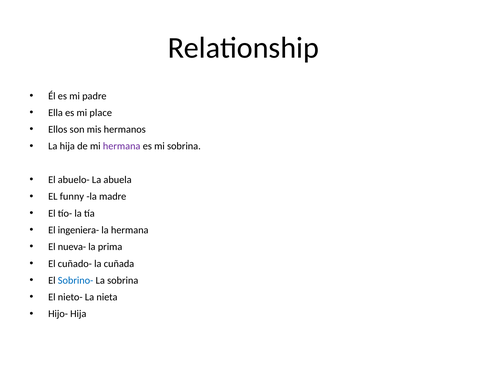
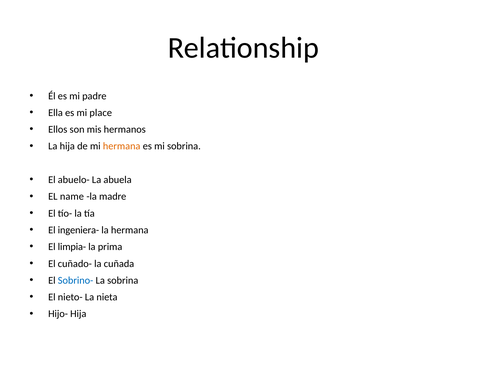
hermana colour: purple -> orange (122, 146)
funny: funny -> name (72, 196)
nueva-: nueva- -> limpia- (72, 247)
